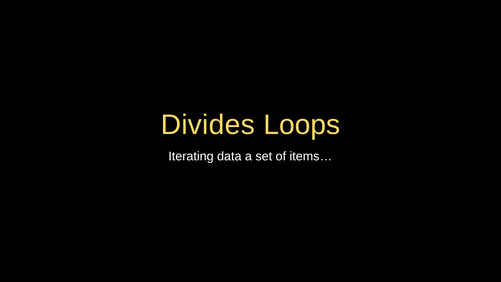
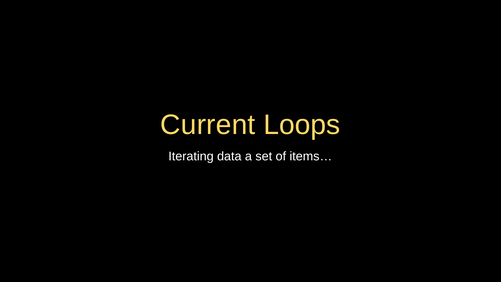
Divides: Divides -> Current (208, 125)
